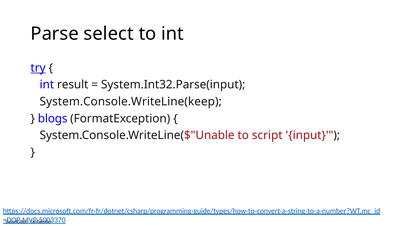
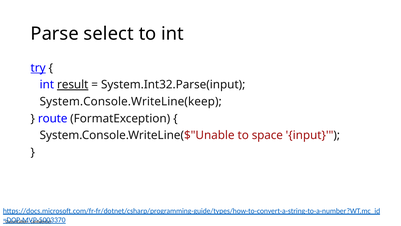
result underline: none -> present (73, 85)
blogs: blogs -> route (53, 118)
script: script -> space (267, 135)
